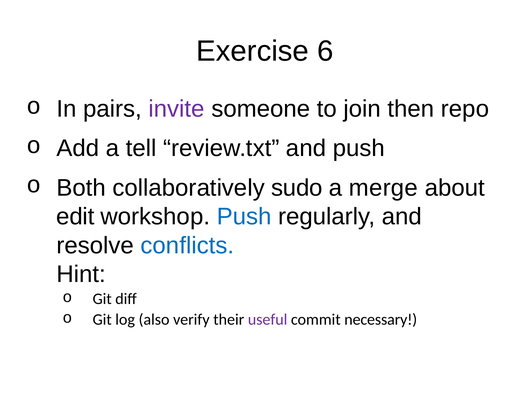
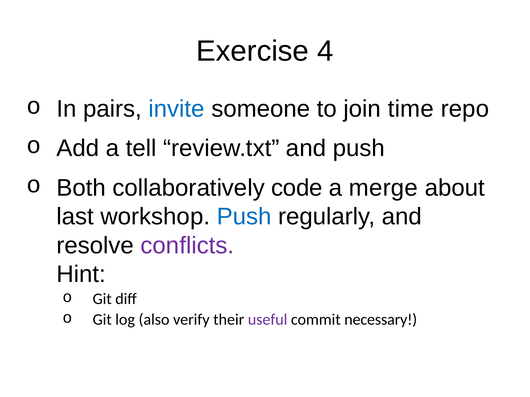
6: 6 -> 4 (325, 51)
invite colour: purple -> blue (177, 109)
then: then -> time (411, 109)
sudo: sudo -> code (297, 188)
edit: edit -> last (75, 217)
conflicts colour: blue -> purple (187, 246)
